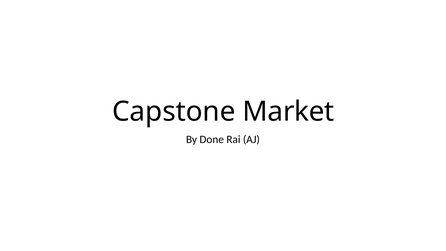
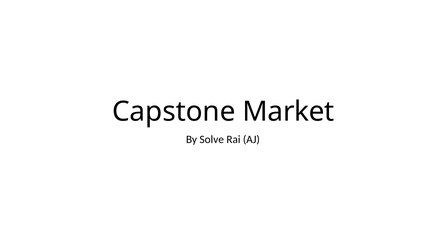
Done: Done -> Solve (212, 139)
